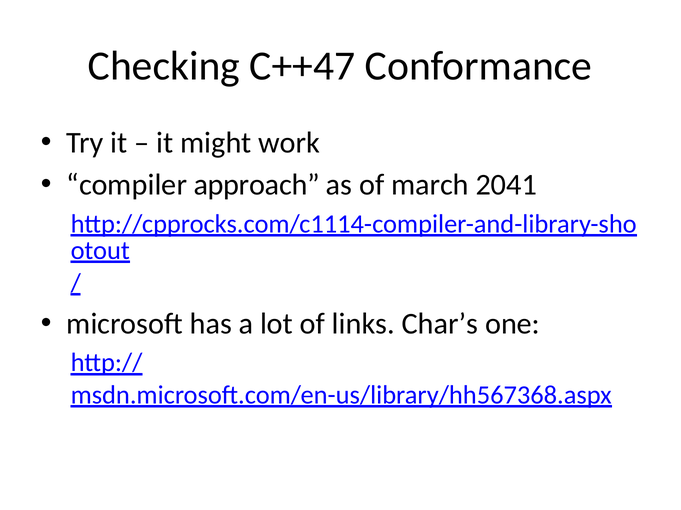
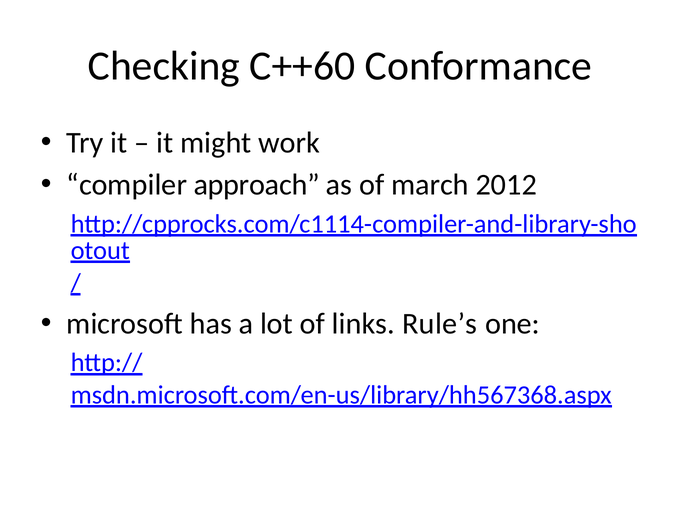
C++47: C++47 -> C++60 (302, 66)
2041: 2041 -> 2012 (506, 185)
Char’s: Char’s -> Rule’s (440, 324)
